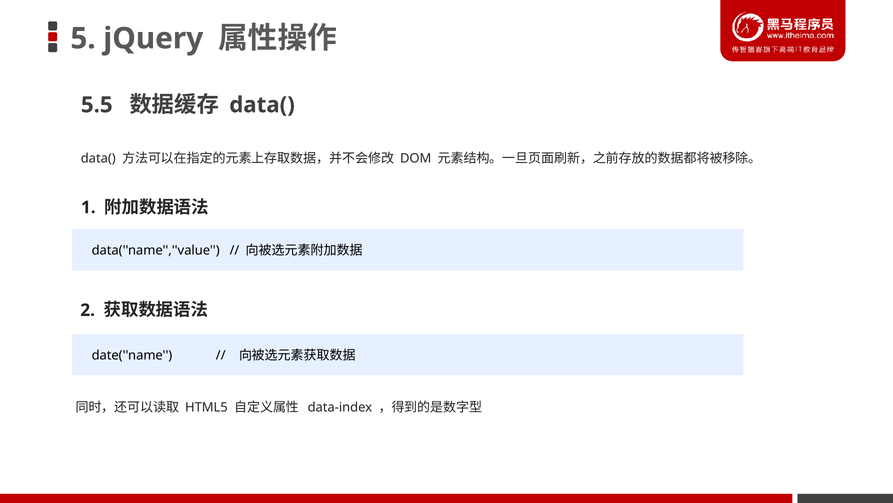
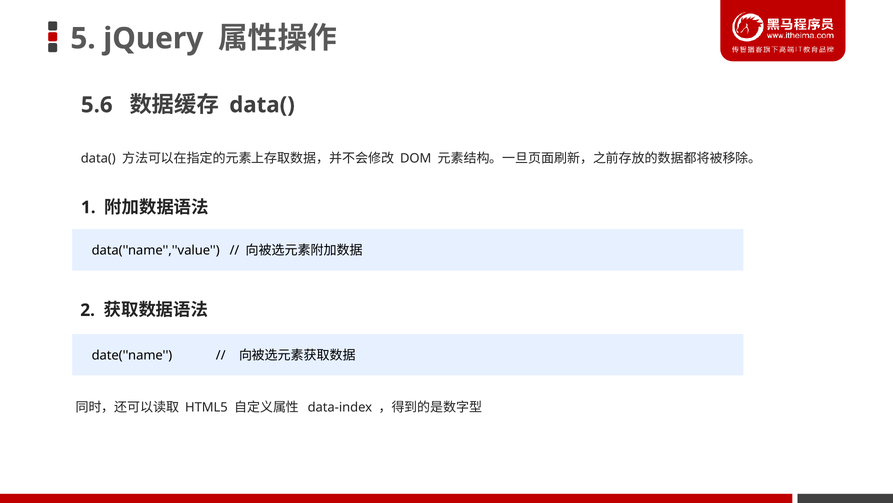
5.5: 5.5 -> 5.6 (97, 105)
